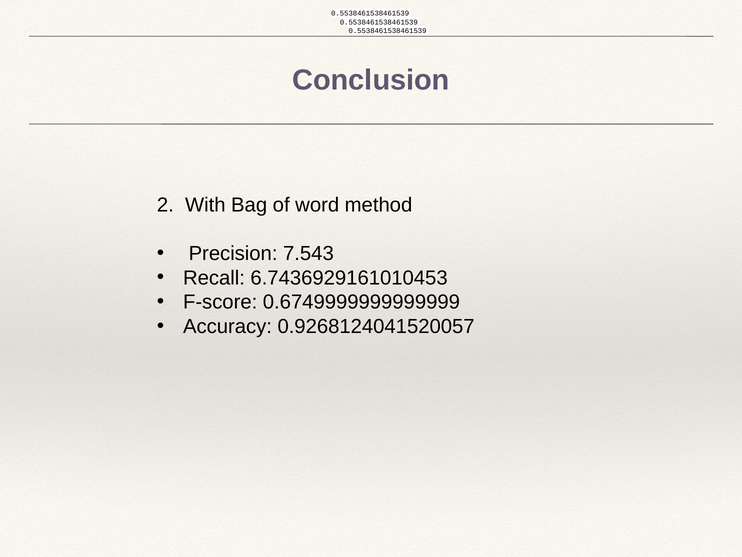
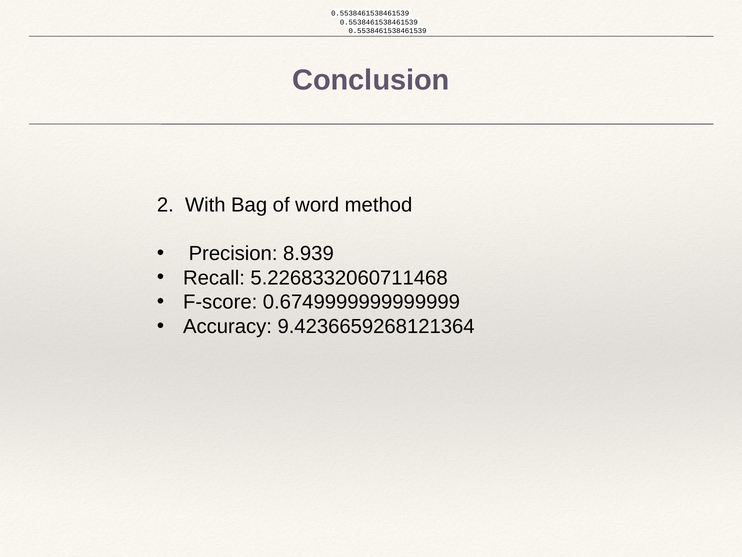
7.543: 7.543 -> 8.939 (308, 253)
6.7436929161010453: 6.7436929161010453 -> 5.2268332060711468 (349, 278)
0.9268124041520057: 0.9268124041520057 -> 9.4236659268121364 (376, 326)
